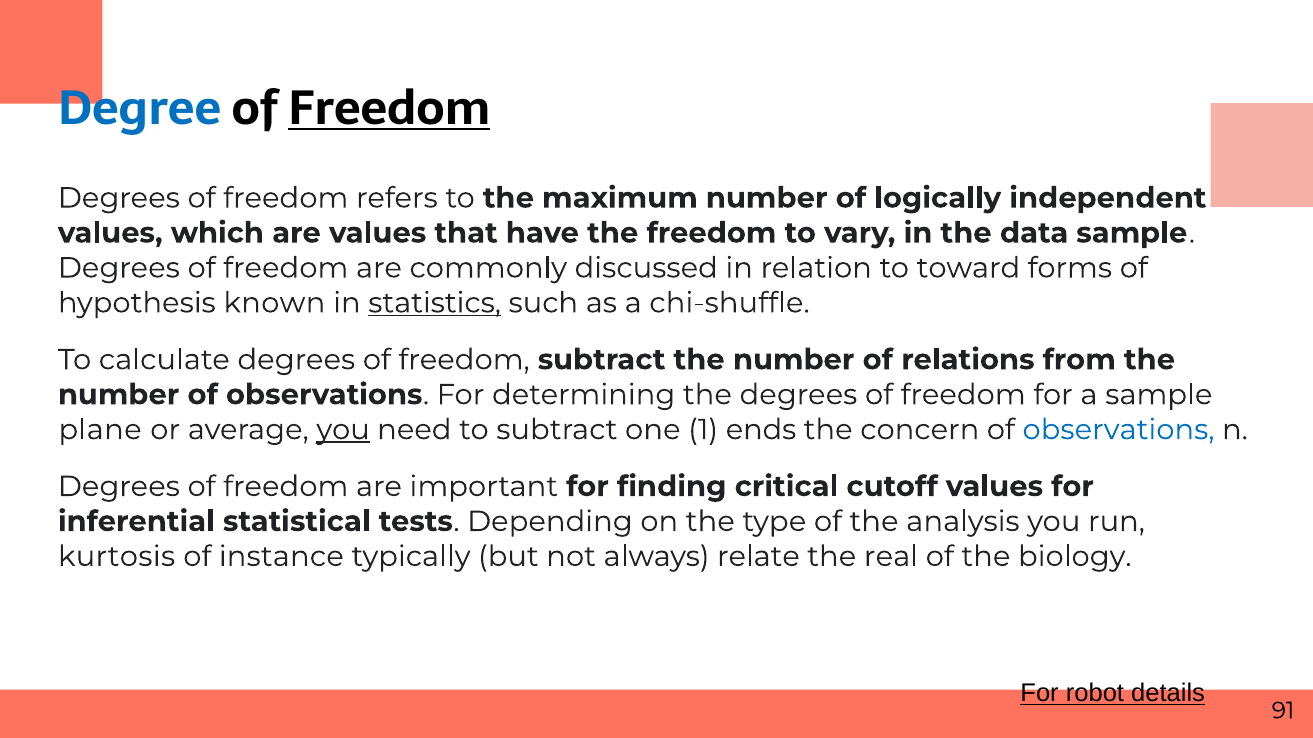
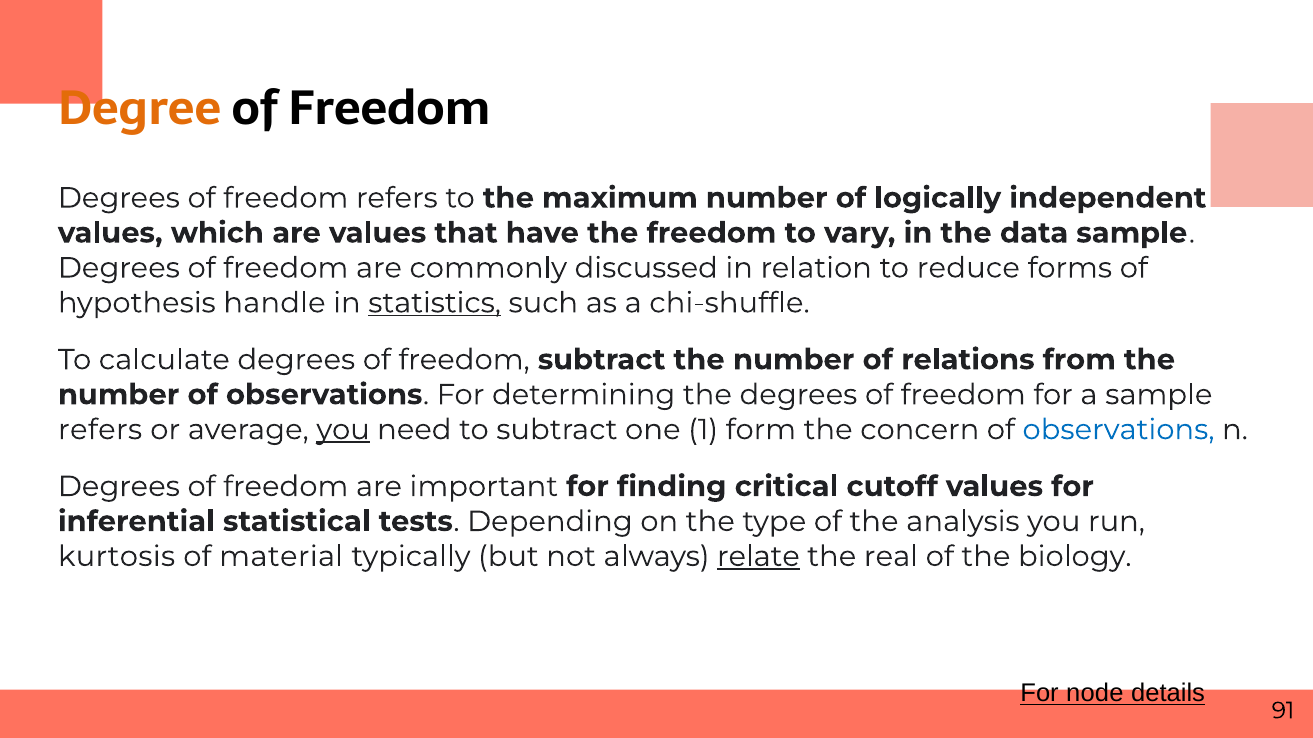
Degree colour: blue -> orange (140, 109)
Freedom underline: present -> none (389, 109)
toward: toward -> reduce (968, 268)
known: known -> handle (274, 303)
plane: plane -> refers (100, 430)
ends: ends -> form (761, 430)
instance: instance -> material (281, 557)
relate underline: none -> present (758, 557)
robot: robot -> node (1095, 694)
